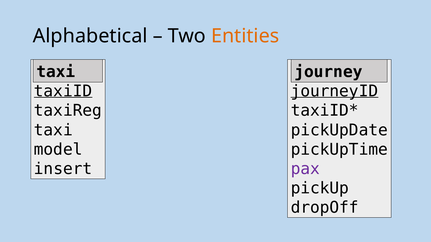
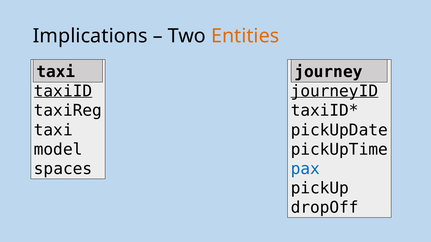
Alphabetical: Alphabetical -> Implications (90, 36)
insert: insert -> spaces (63, 169)
pax colour: purple -> blue (305, 169)
